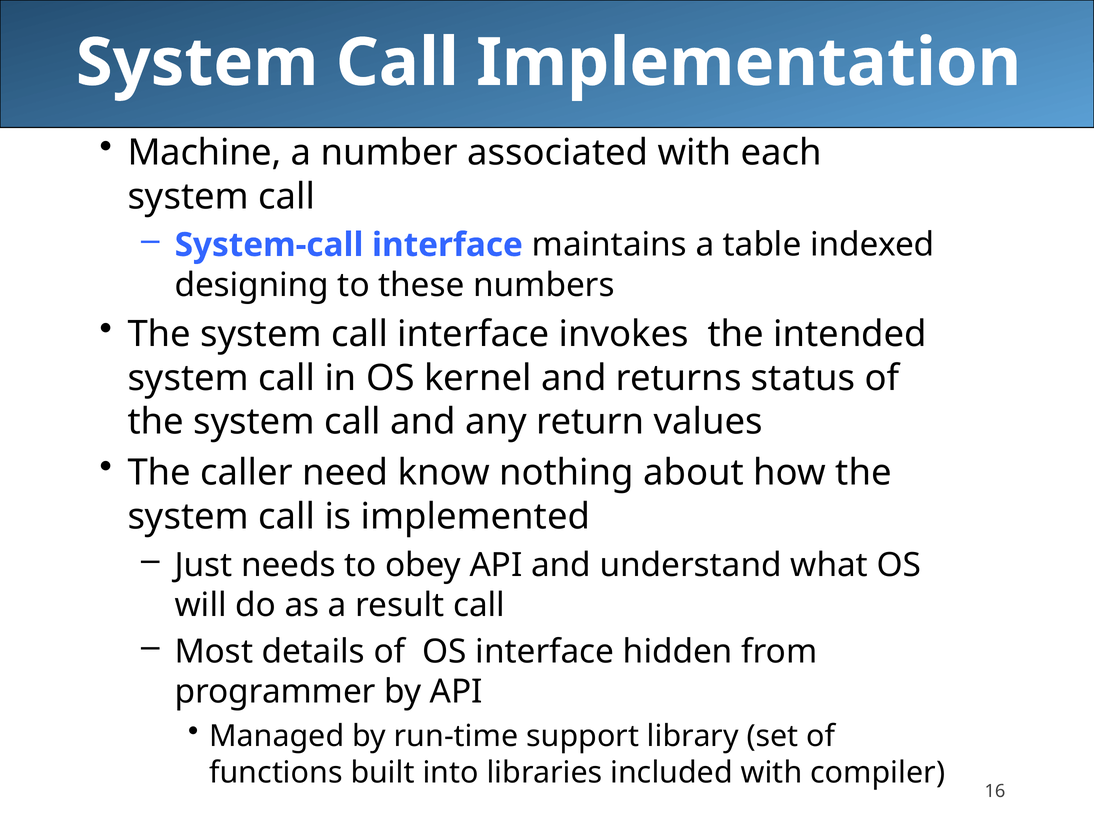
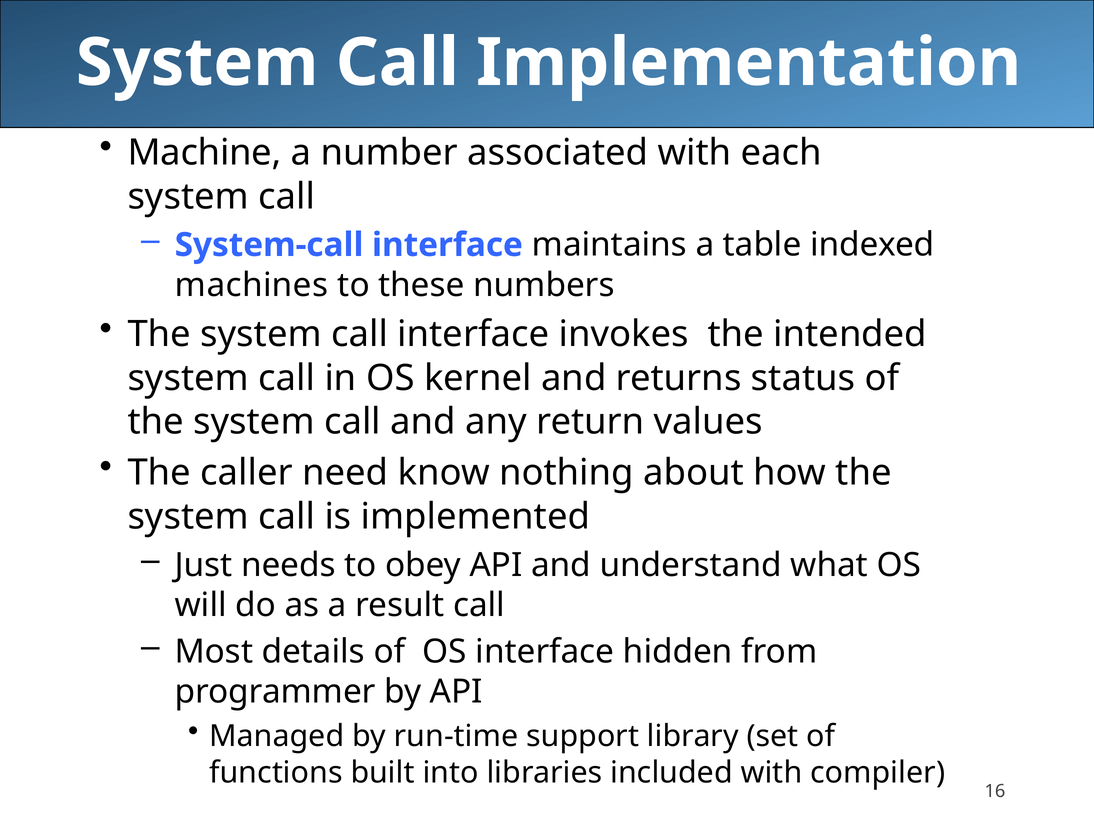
designing: designing -> machines (252, 285)
